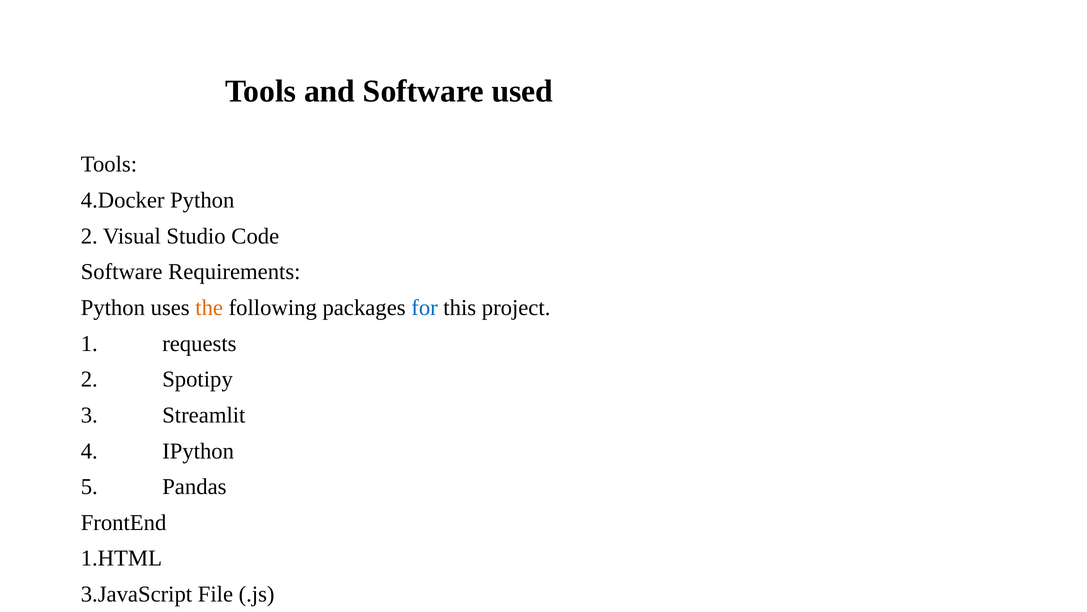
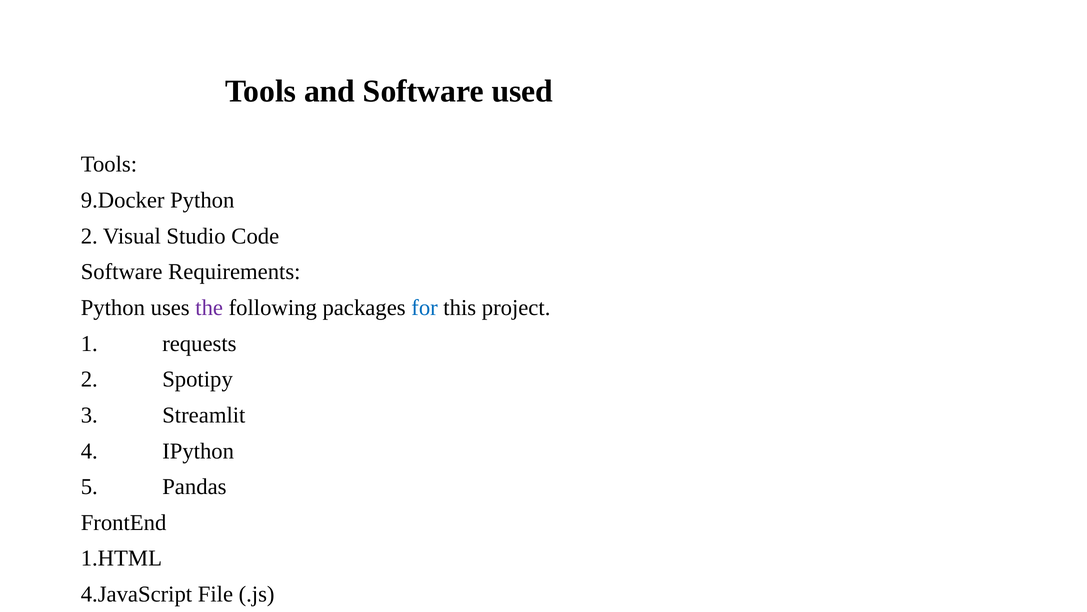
4.Docker: 4.Docker -> 9.Docker (123, 200)
the colour: orange -> purple (209, 307)
3.JavaScript: 3.JavaScript -> 4.JavaScript (136, 594)
